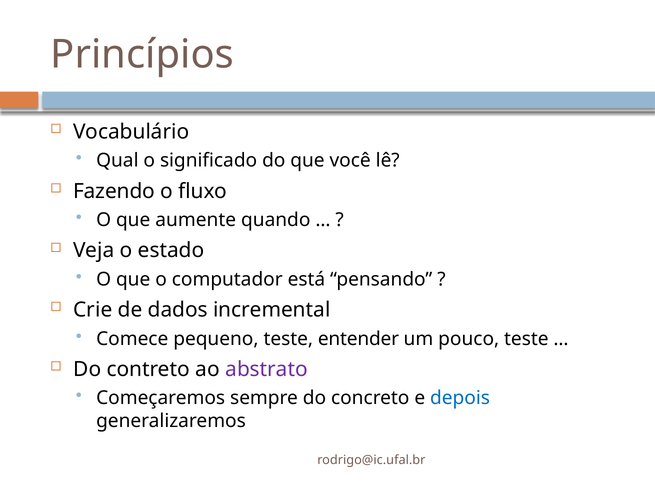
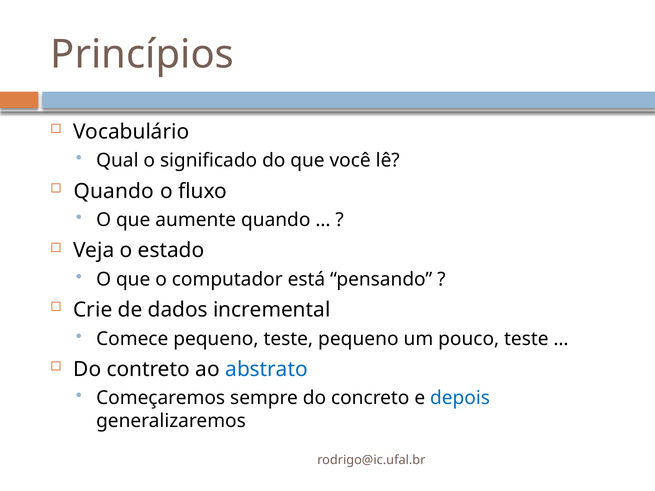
Fazendo: Fazendo -> Quando (114, 191)
teste entender: entender -> pequeno (358, 339)
abstrato colour: purple -> blue (267, 369)
